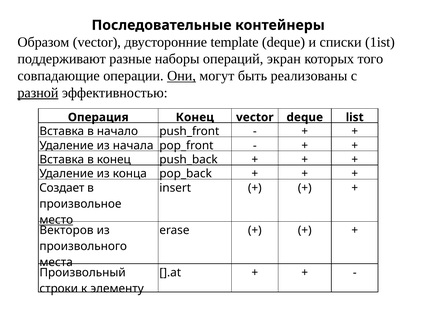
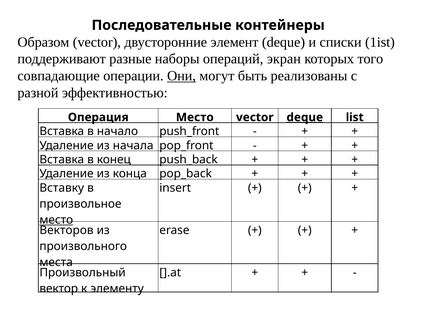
template: template -> элемент (235, 42)
разной underline: present -> none (38, 93)
Операция Конец: Конец -> Место (195, 117)
deque underline: none -> present (305, 117)
Создает: Создает -> Вставку (62, 188)
строки: строки -> вектор (59, 289)
